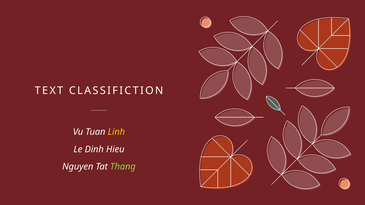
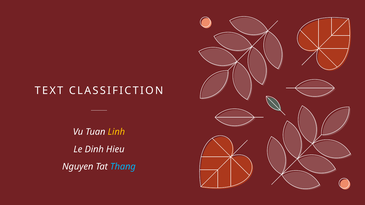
Thang colour: light green -> light blue (123, 167)
